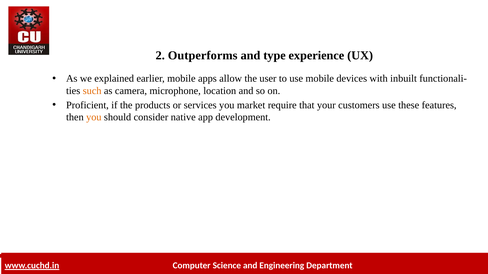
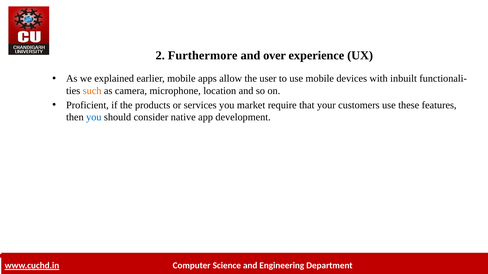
Outperforms: Outperforms -> Furthermore (203, 56)
type: type -> over (275, 56)
you colour: orange -> blue (94, 117)
